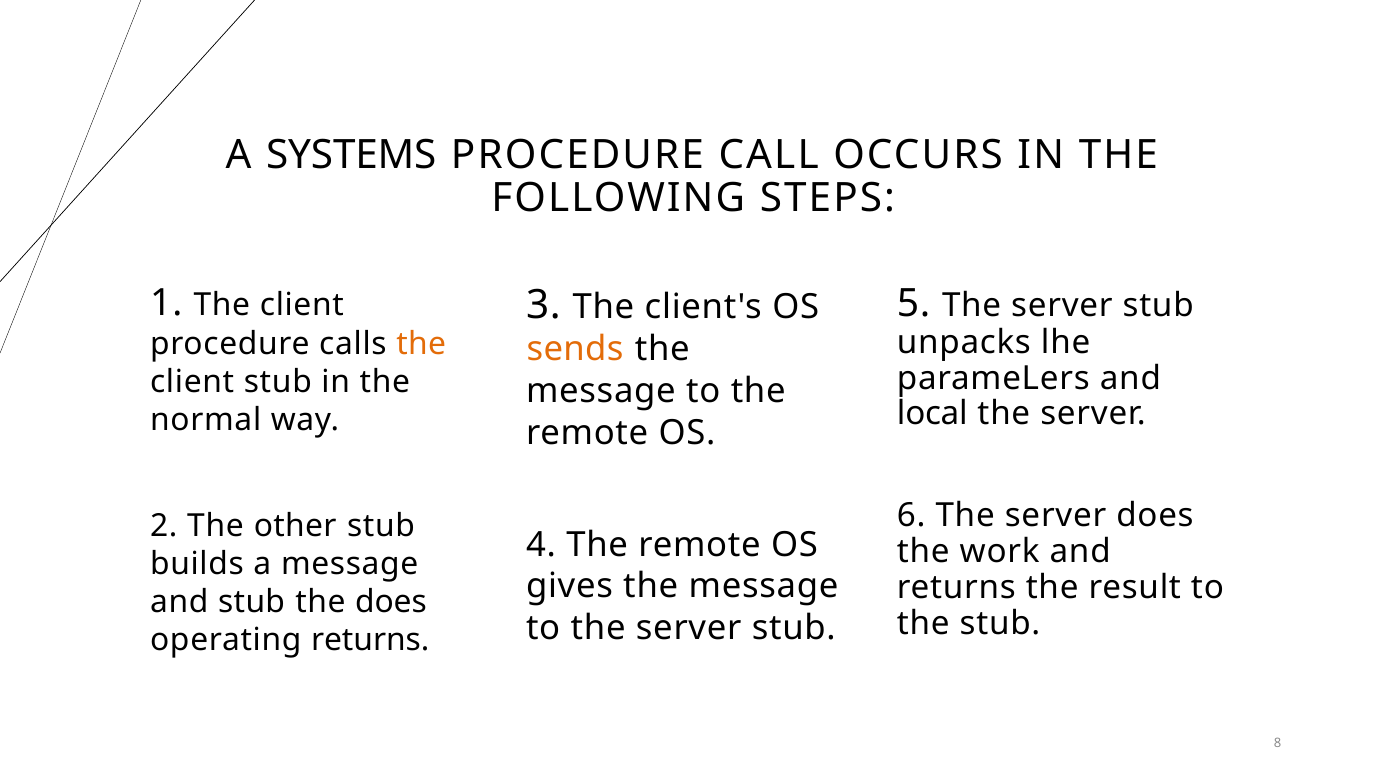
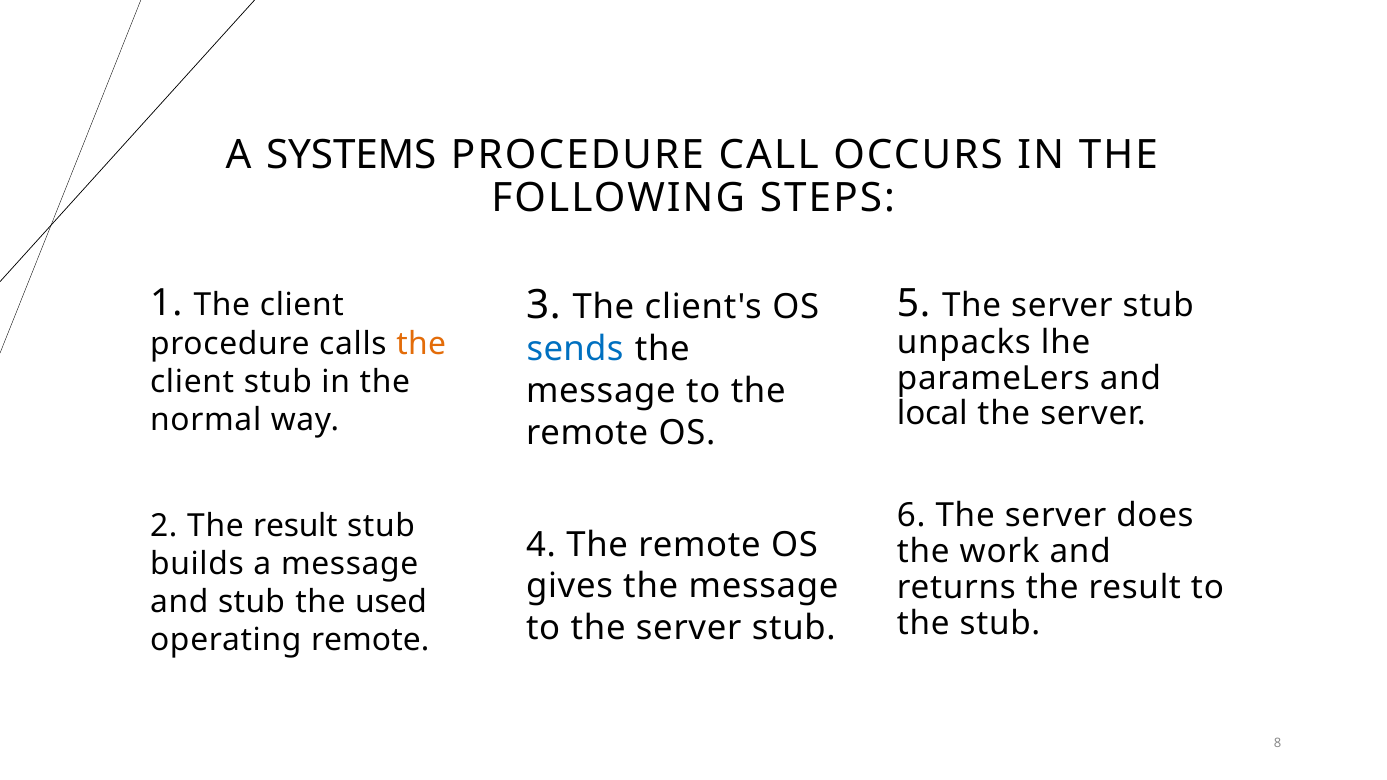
sends colour: orange -> blue (575, 350)
2 The other: other -> result (295, 526)
the does: does -> used (391, 602)
operating returns: returns -> remote (370, 640)
